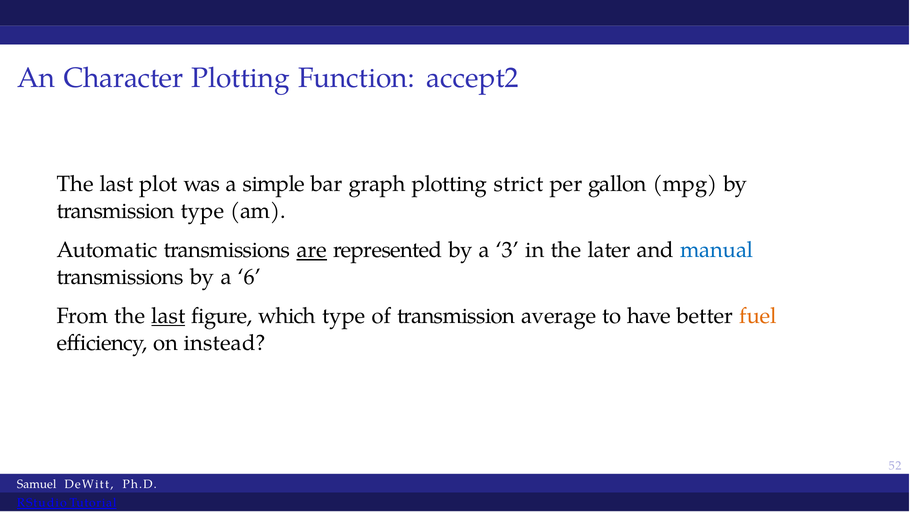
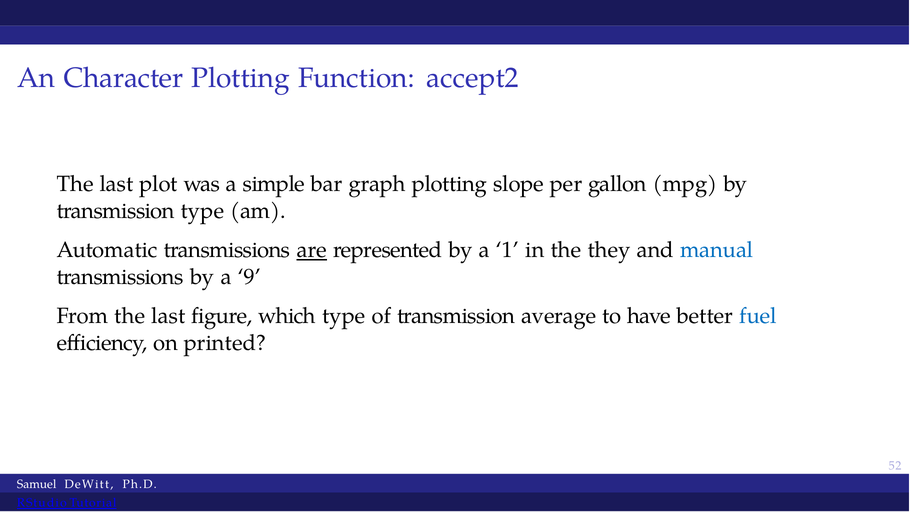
strict: strict -> slope (519, 184)
3: 3 -> 1 (507, 250)
later: later -> they (609, 250)
6: 6 -> 9 (249, 277)
last underline: present -> none (168, 316)
fuel colour: orange -> blue (758, 316)
instead: instead -> printed (225, 343)
